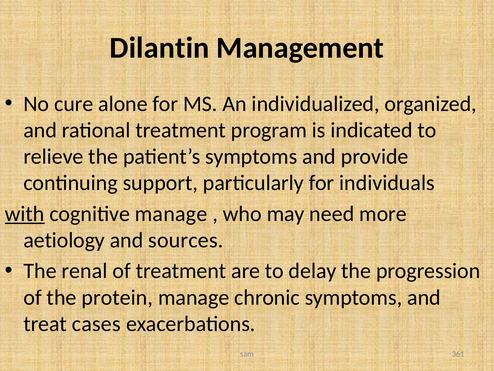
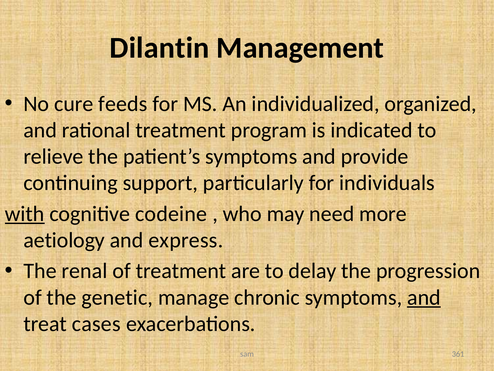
alone: alone -> feeds (123, 104)
cognitive manage: manage -> codeine (171, 214)
sources: sources -> express (186, 240)
protein: protein -> genetic (117, 297)
and underline: none -> present (424, 297)
